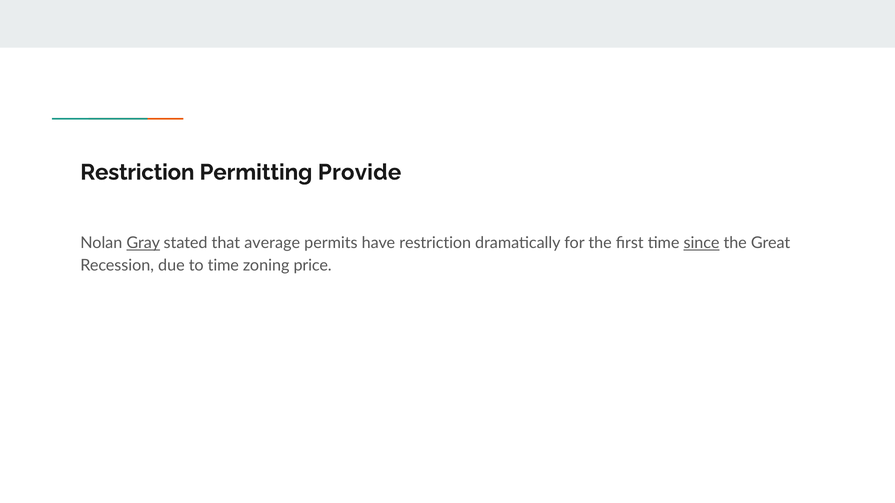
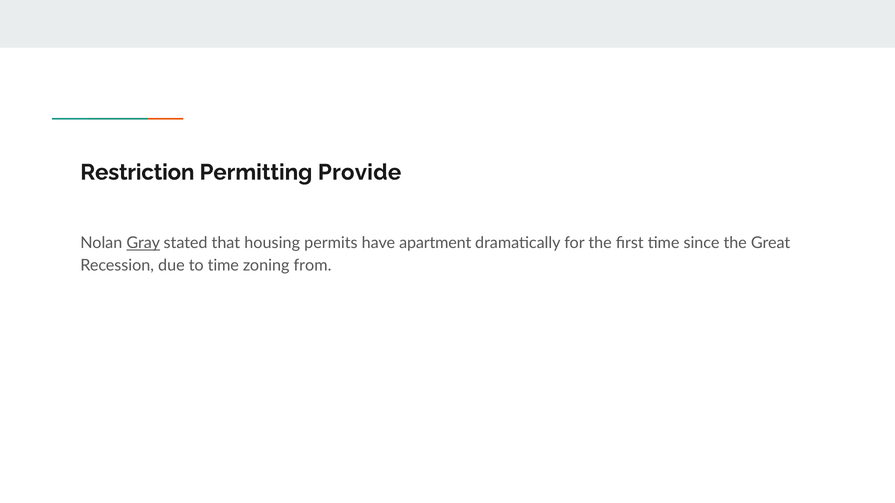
average: average -> housing (272, 243)
have restriction: restriction -> apartment (435, 243)
since underline: present -> none (702, 243)
price: price -> from (312, 266)
